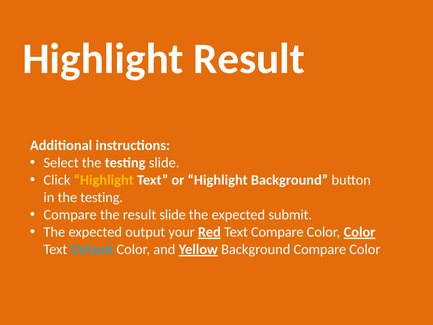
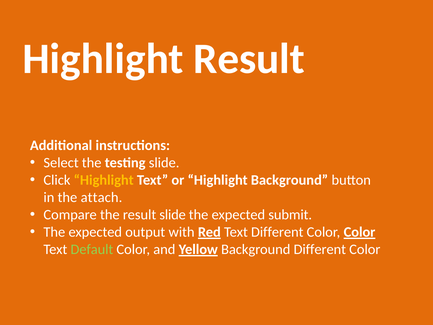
in the testing: testing -> attach (102, 197)
your: your -> with (182, 232)
Text Compare: Compare -> Different (277, 232)
Default colour: light blue -> light green (92, 249)
Background Compare: Compare -> Different (320, 249)
